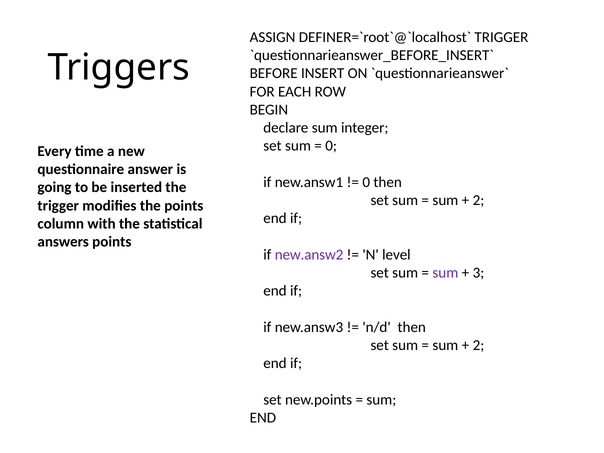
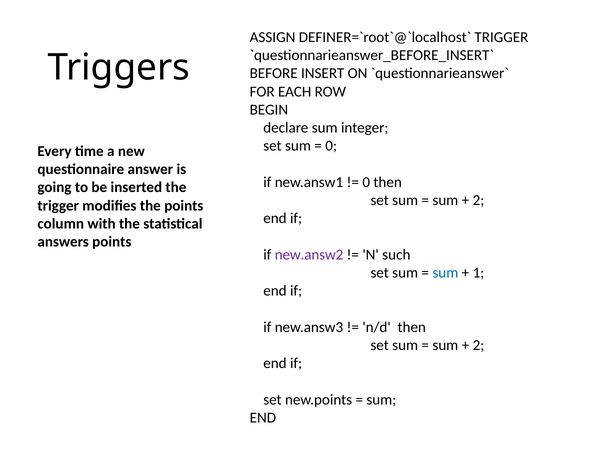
level: level -> such (396, 255)
sum colour: purple -> blue (445, 273)
3: 3 -> 1 (478, 273)
